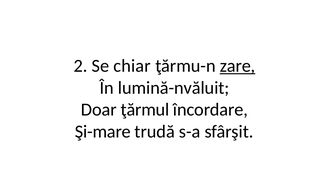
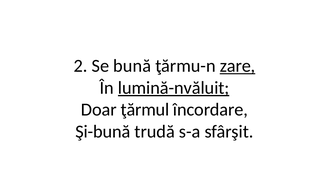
chiar: chiar -> bună (132, 66)
lumină-nvăluit underline: none -> present (174, 88)
Şi-mare: Şi-mare -> Şi-bună (103, 132)
